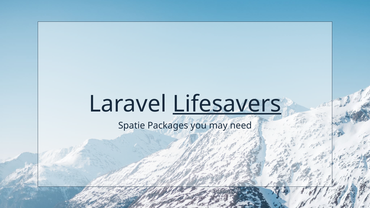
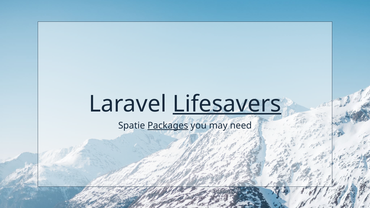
Packages underline: none -> present (168, 126)
